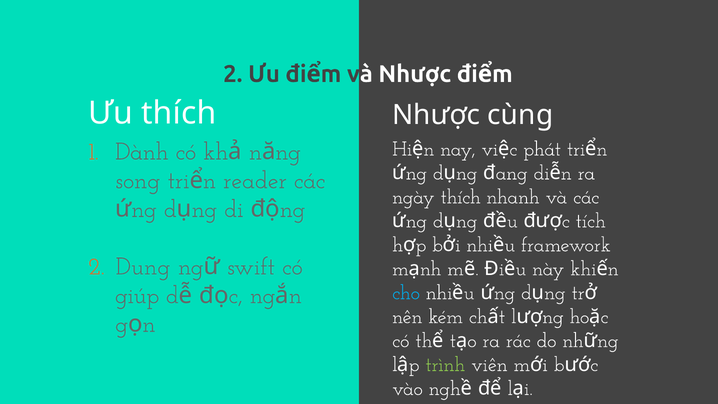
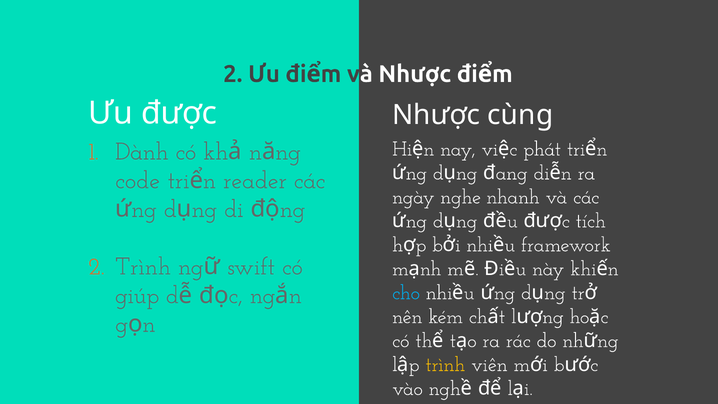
Ưu thích: thích -> được (179, 113)
song: song -> code (138, 180)
ngày thích: thích -> nghe (461, 197)
2 Dung: Dung -> Trình (143, 266)
trình colour: light green -> yellow (445, 364)
